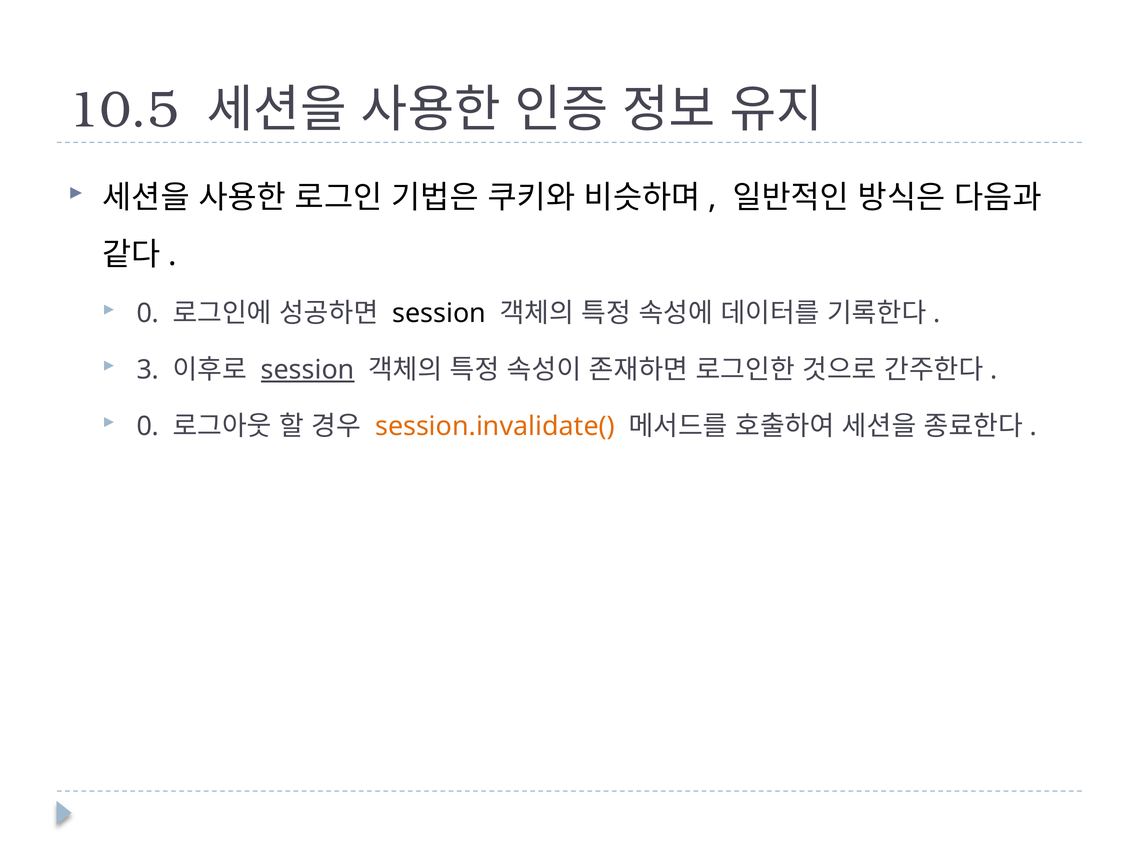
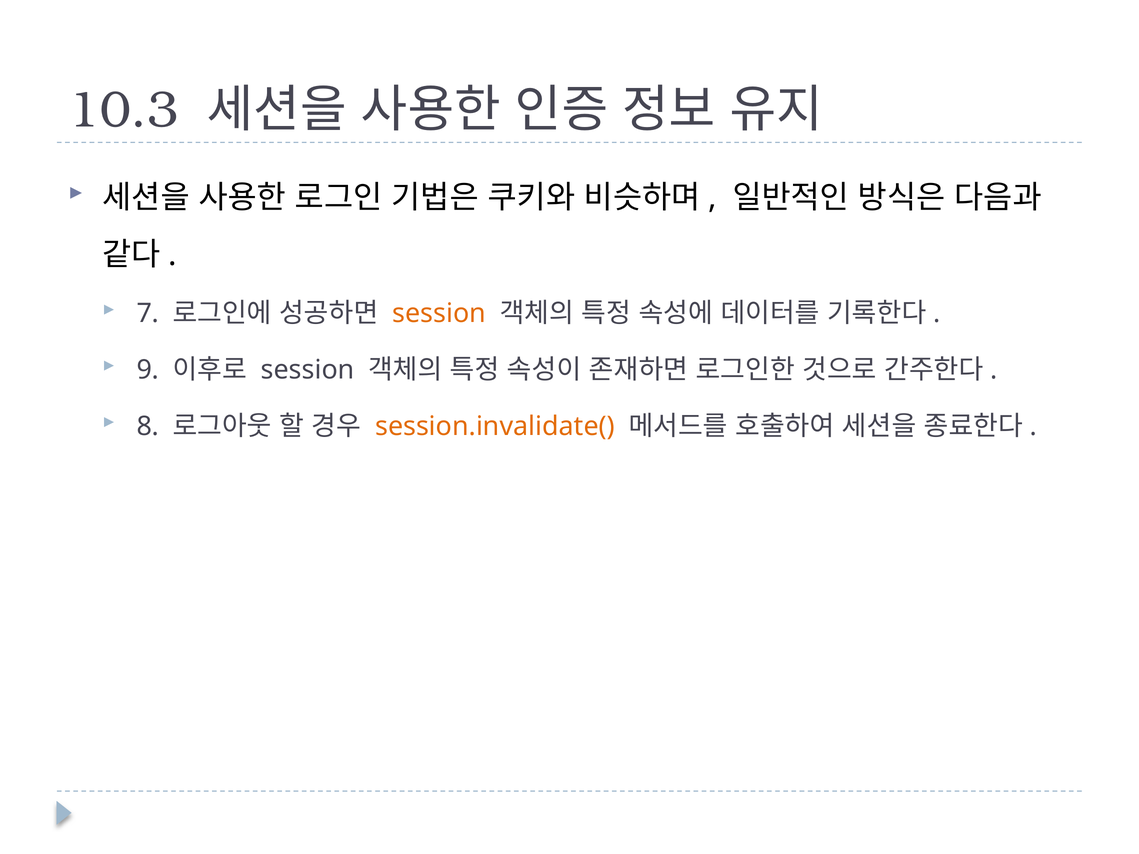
10.5: 10.5 -> 10.3 (123, 110)
0: 0 -> 7 (148, 314)
session colour: black -> orange (439, 314)
3: 3 -> 9 (148, 370)
session underline: present -> none (308, 370)
0: 0 -> 8 (148, 426)
